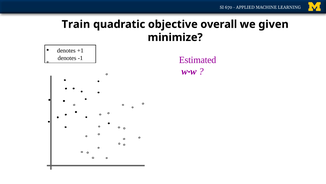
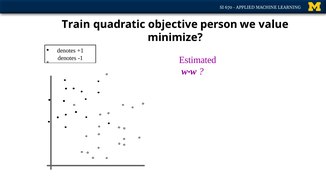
overall: overall -> person (219, 24)
given: given -> value (273, 24)
